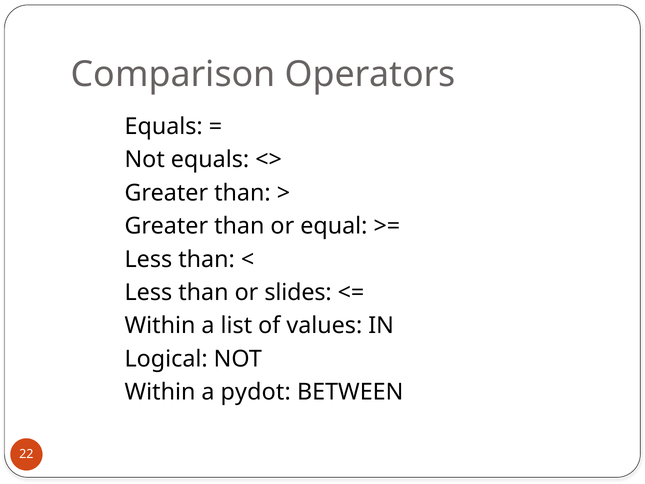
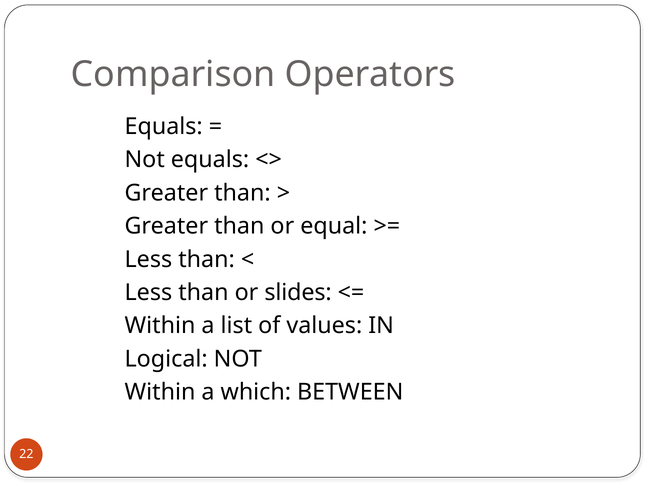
pydot: pydot -> which (256, 392)
